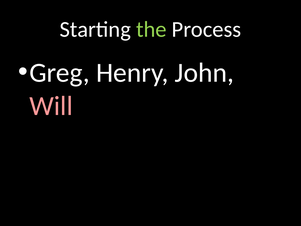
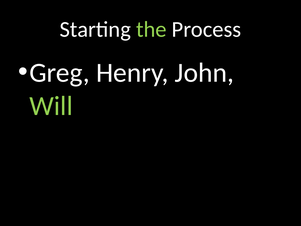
Will colour: pink -> light green (51, 106)
